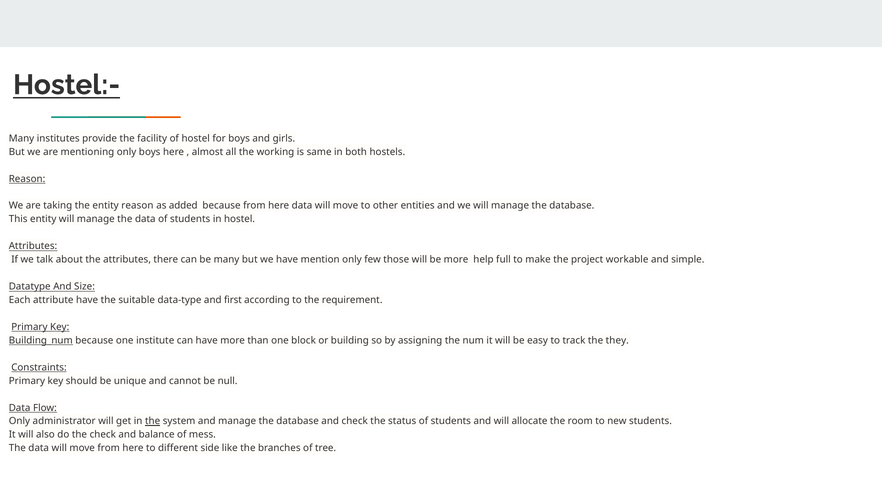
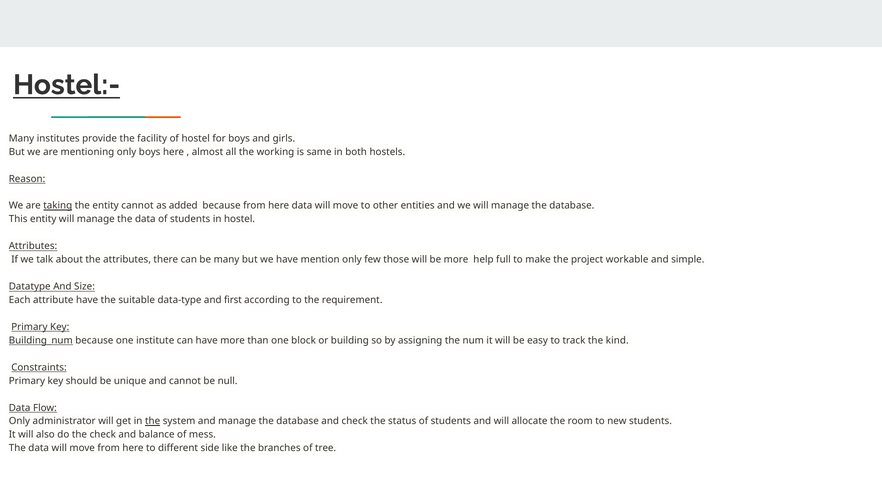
taking underline: none -> present (58, 206)
entity reason: reason -> cannot (137, 206)
they: they -> kind (617, 341)
